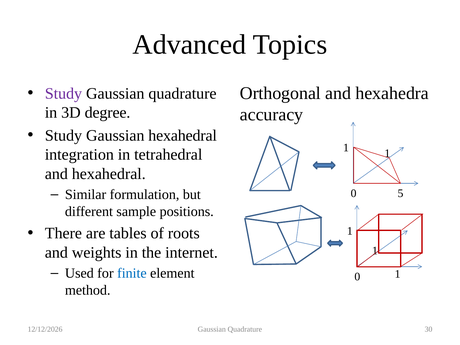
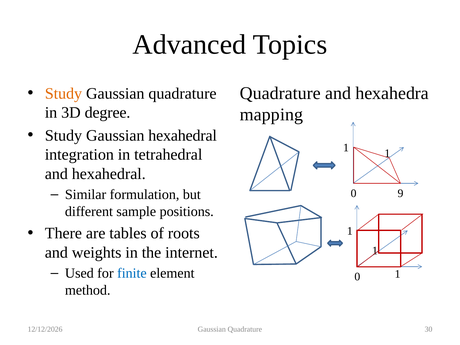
Orthogonal: Orthogonal -> Quadrature (280, 93)
Study colour: purple -> orange (63, 94)
accuracy: accuracy -> mapping (272, 115)
5: 5 -> 9 (401, 193)
